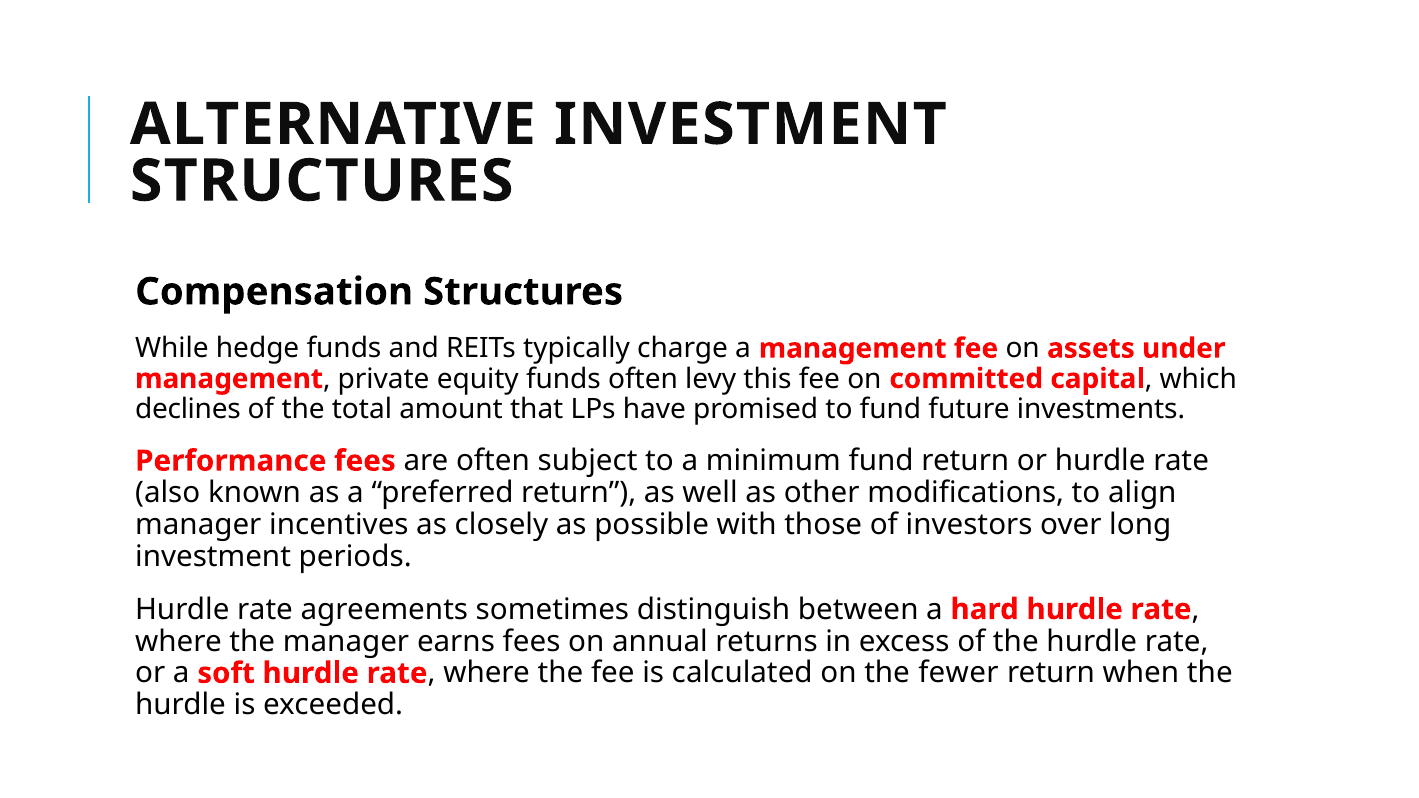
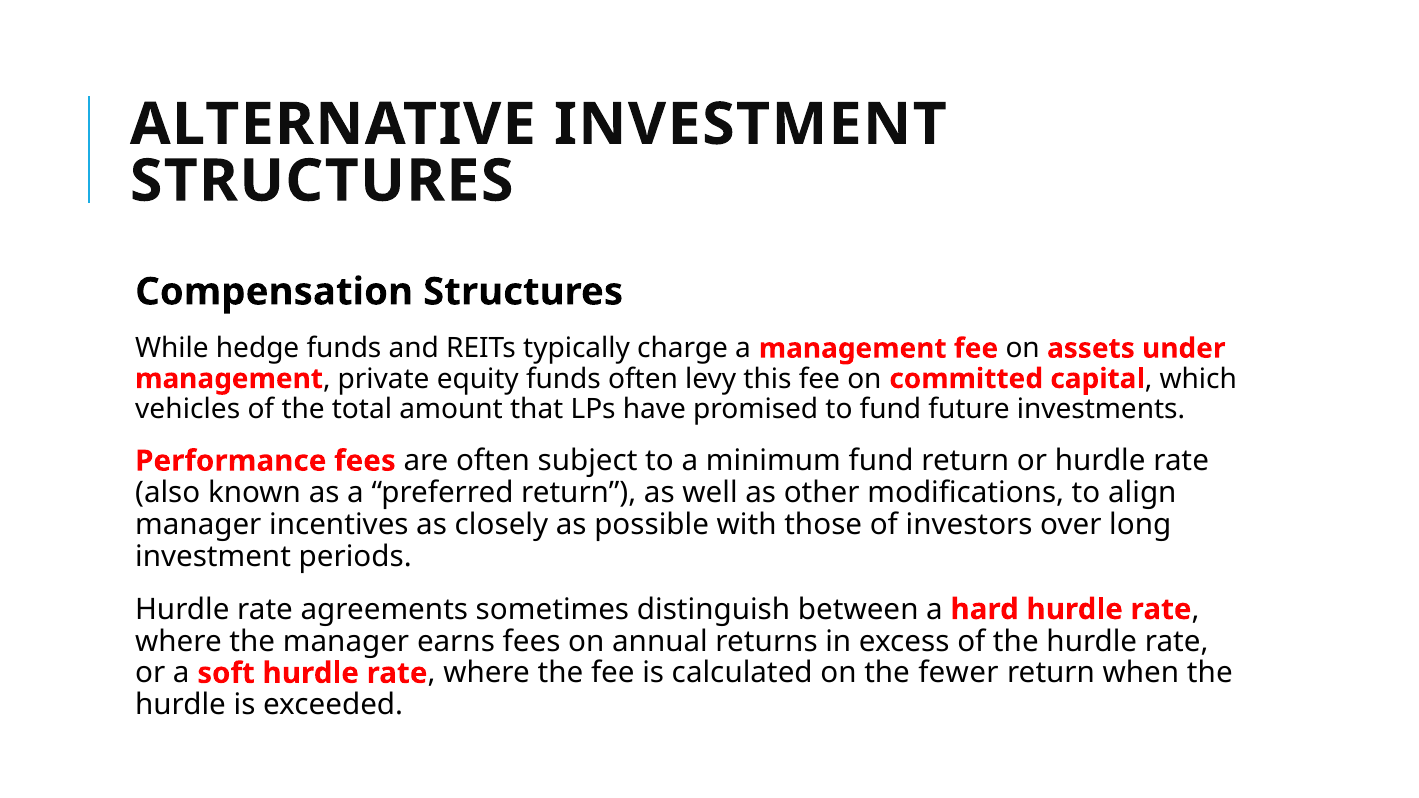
declines: declines -> vehicles (188, 409)
